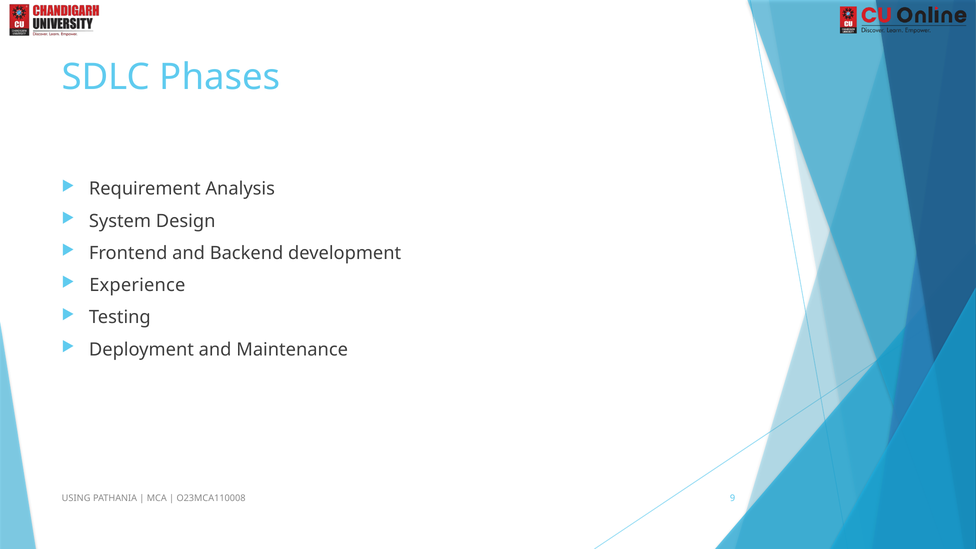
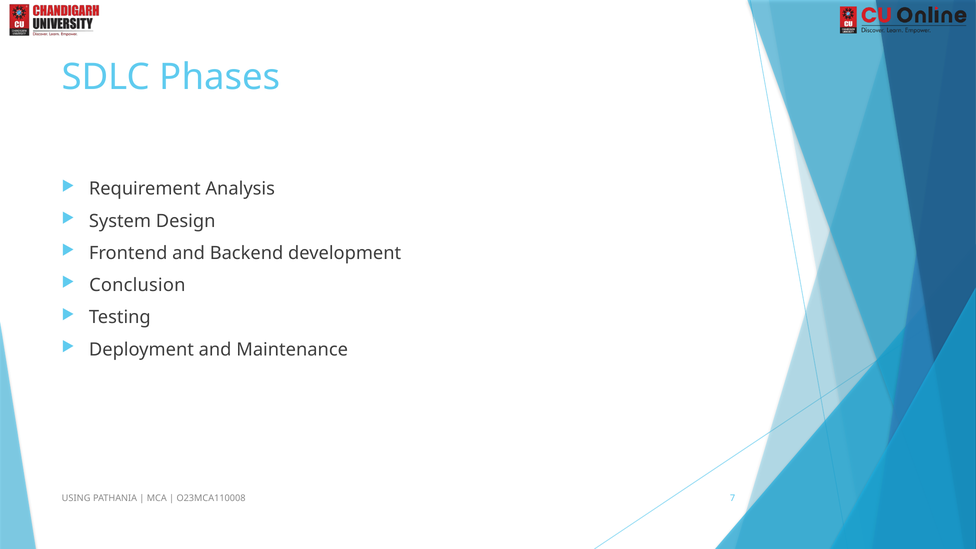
Experience: Experience -> Conclusion (137, 285)
9: 9 -> 7 (733, 498)
